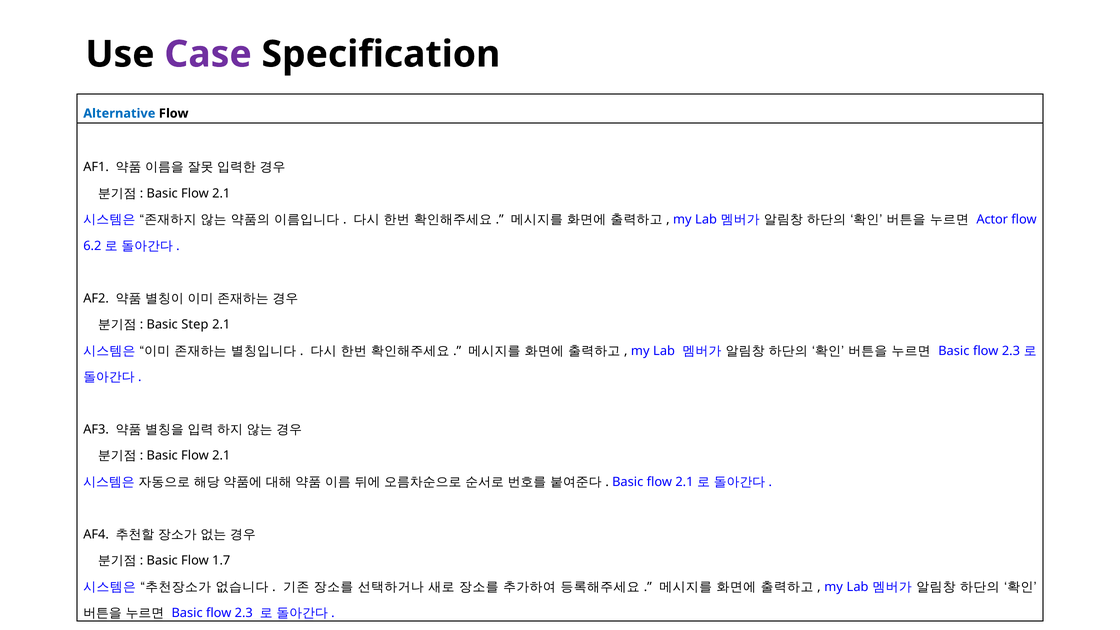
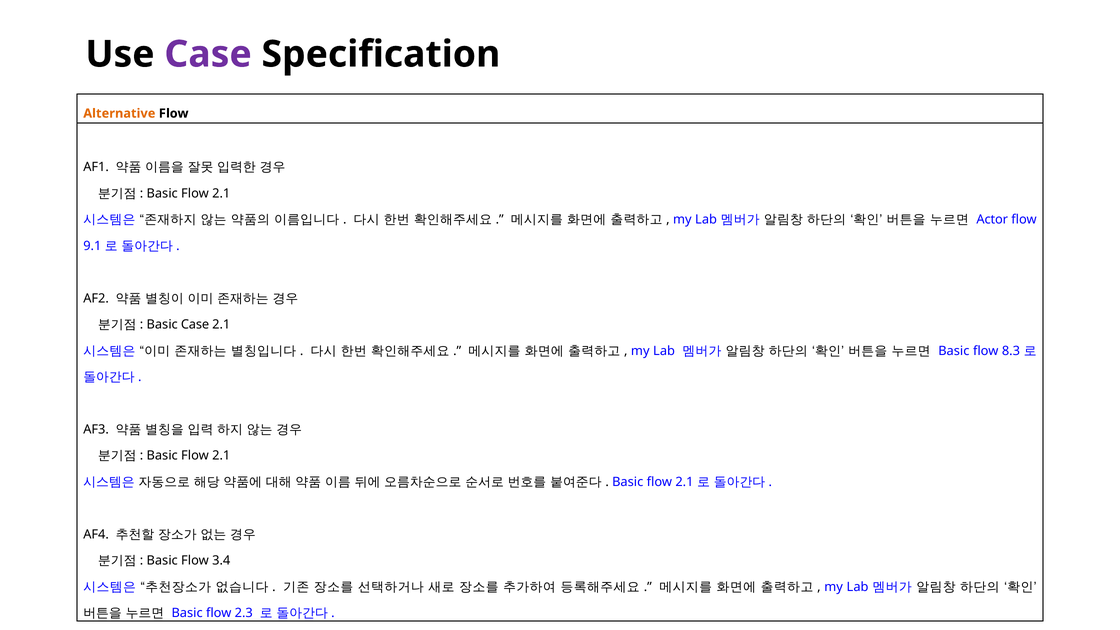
Alternative colour: blue -> orange (119, 113)
6.2: 6.2 -> 9.1 (92, 246)
Basic Step: Step -> Case (195, 325)
2.3: 2.3 -> 8.3 (1011, 351)
1.7: 1.7 -> 3.4 (221, 561)
